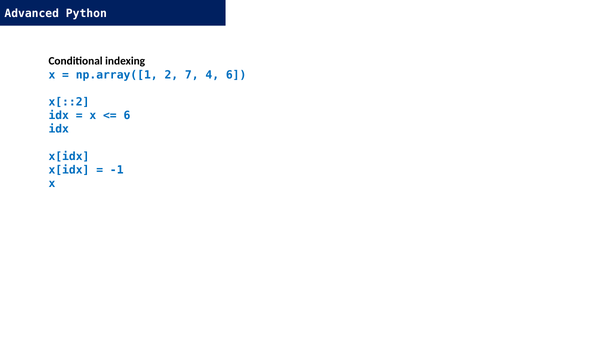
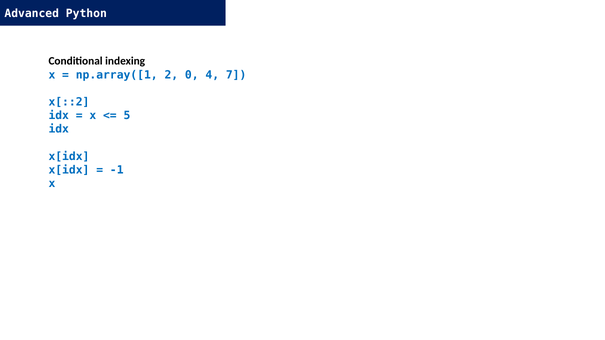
7: 7 -> 0 (192, 75)
4 6: 6 -> 7 (236, 75)
6: 6 -> 5 (127, 116)
